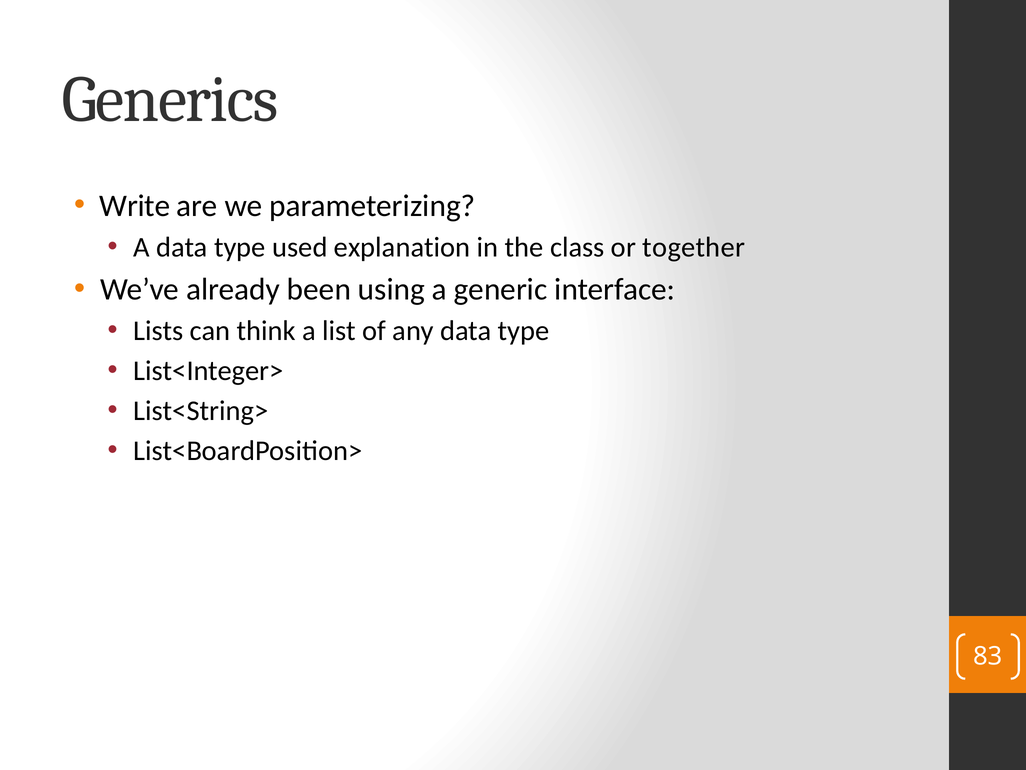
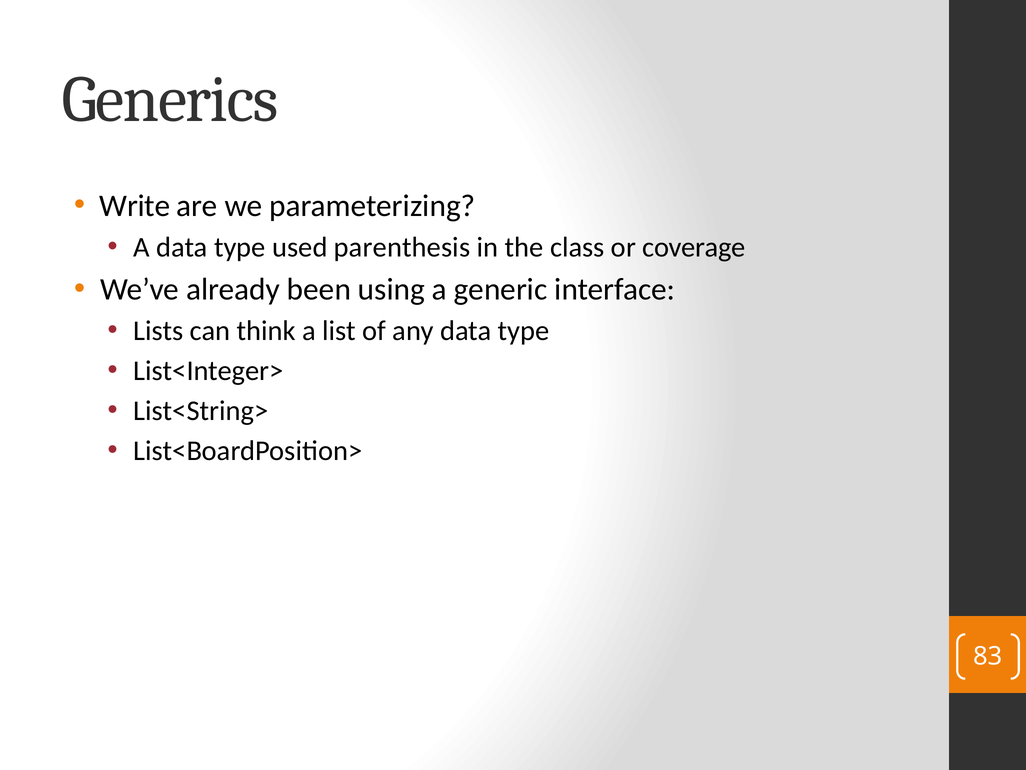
explanation: explanation -> parenthesis (402, 247)
together: together -> coverage (694, 247)
